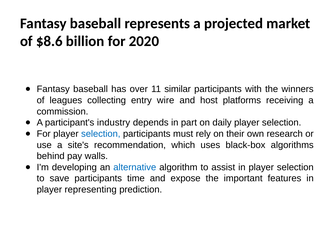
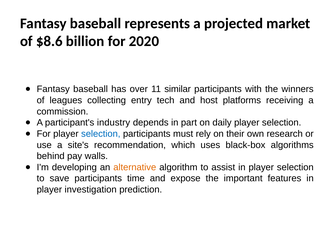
wire: wire -> tech (166, 100)
alternative colour: blue -> orange (135, 167)
representing: representing -> investigation (91, 189)
